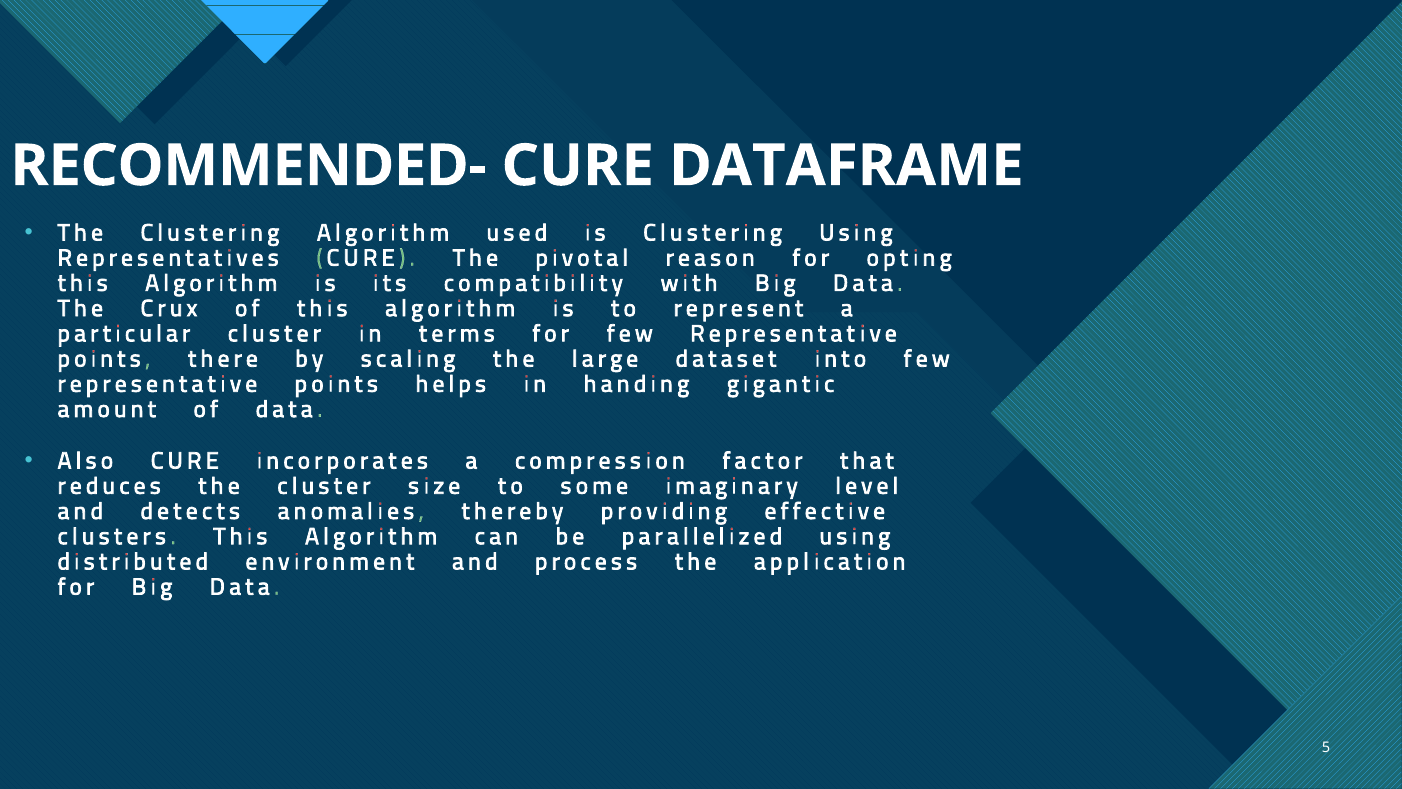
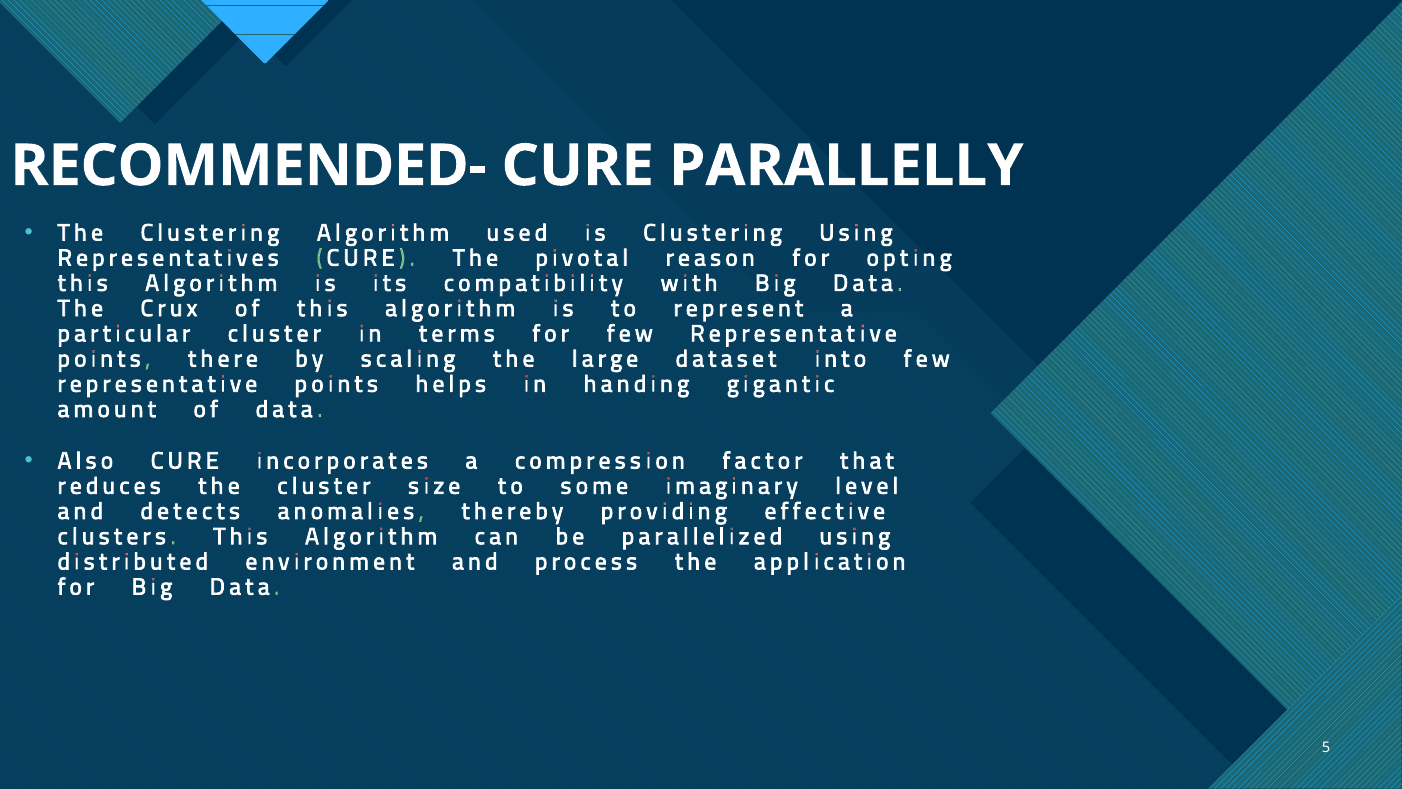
DATAFRAME: DATAFRAME -> PARALLELLY (846, 166)
